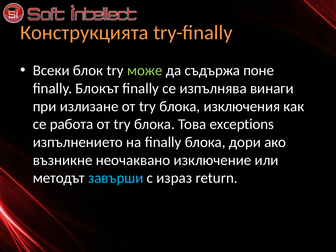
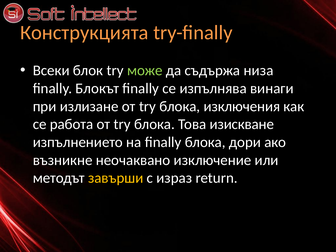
поне: поне -> низa (259, 70)
exceptions: exceptions -> изискване (242, 124)
завърши colour: light blue -> yellow (116, 178)
